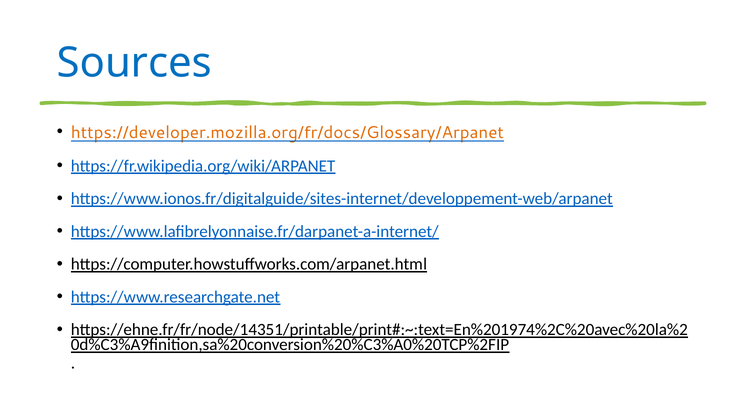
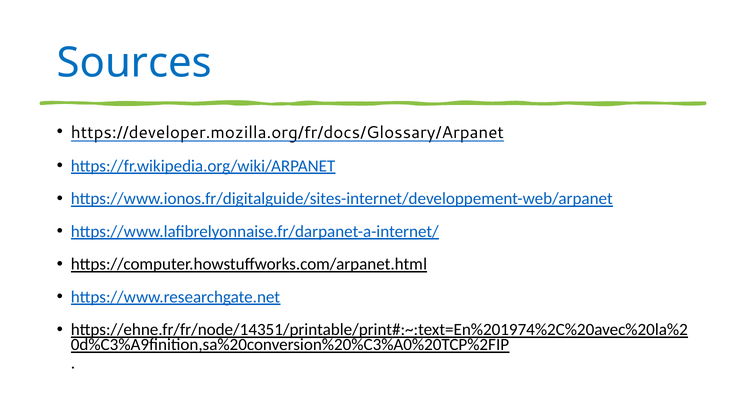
https://developer.mozilla.org/fr/docs/Glossary/Arpanet colour: orange -> black (287, 132)
